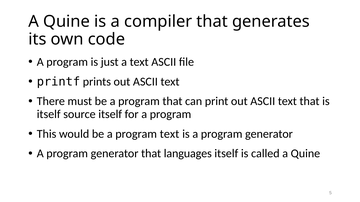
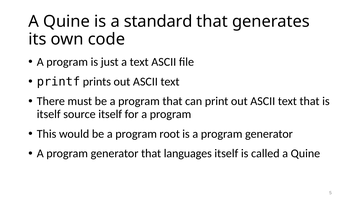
compiler: compiler -> standard (158, 21)
program text: text -> root (170, 134)
